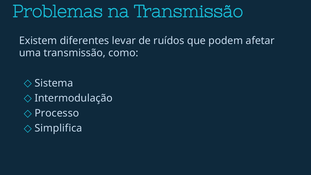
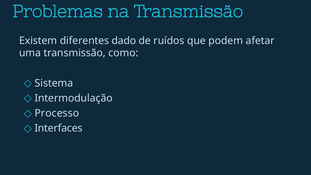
levar: levar -> dado (124, 41)
Simplifica: Simplifica -> Interfaces (59, 128)
